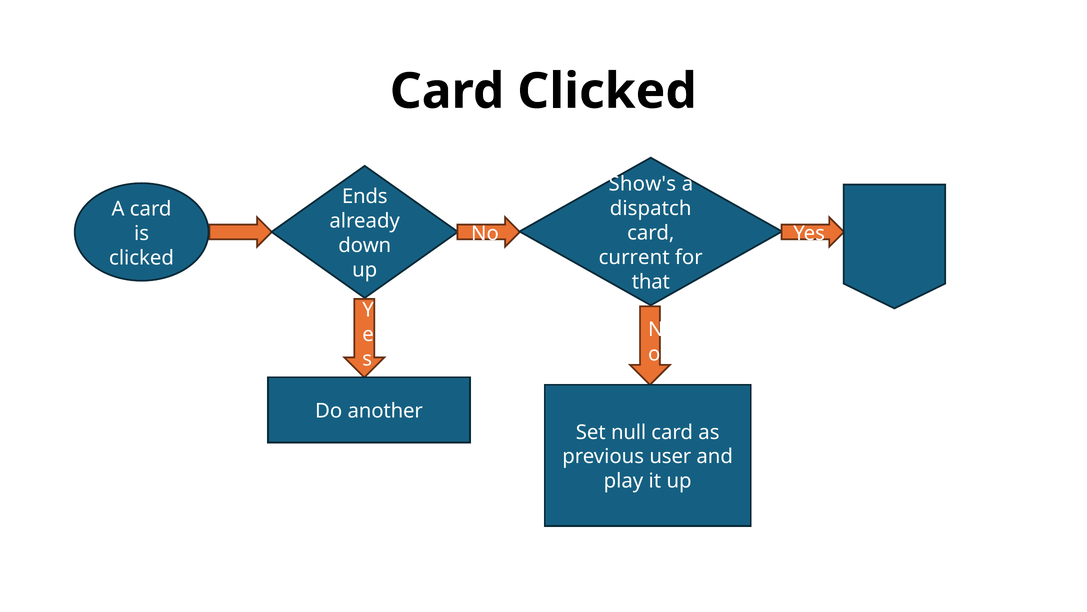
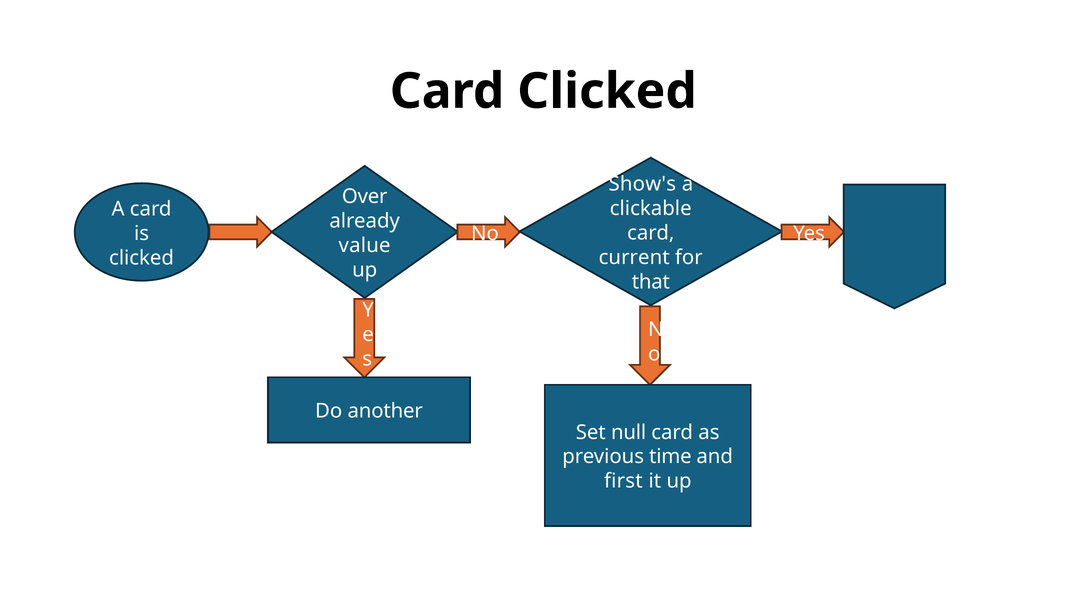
Ends: Ends -> Over (365, 196)
dispatch: dispatch -> clickable (651, 208)
down: down -> value (365, 245)
user: user -> time (670, 456)
play: play -> first (623, 481)
